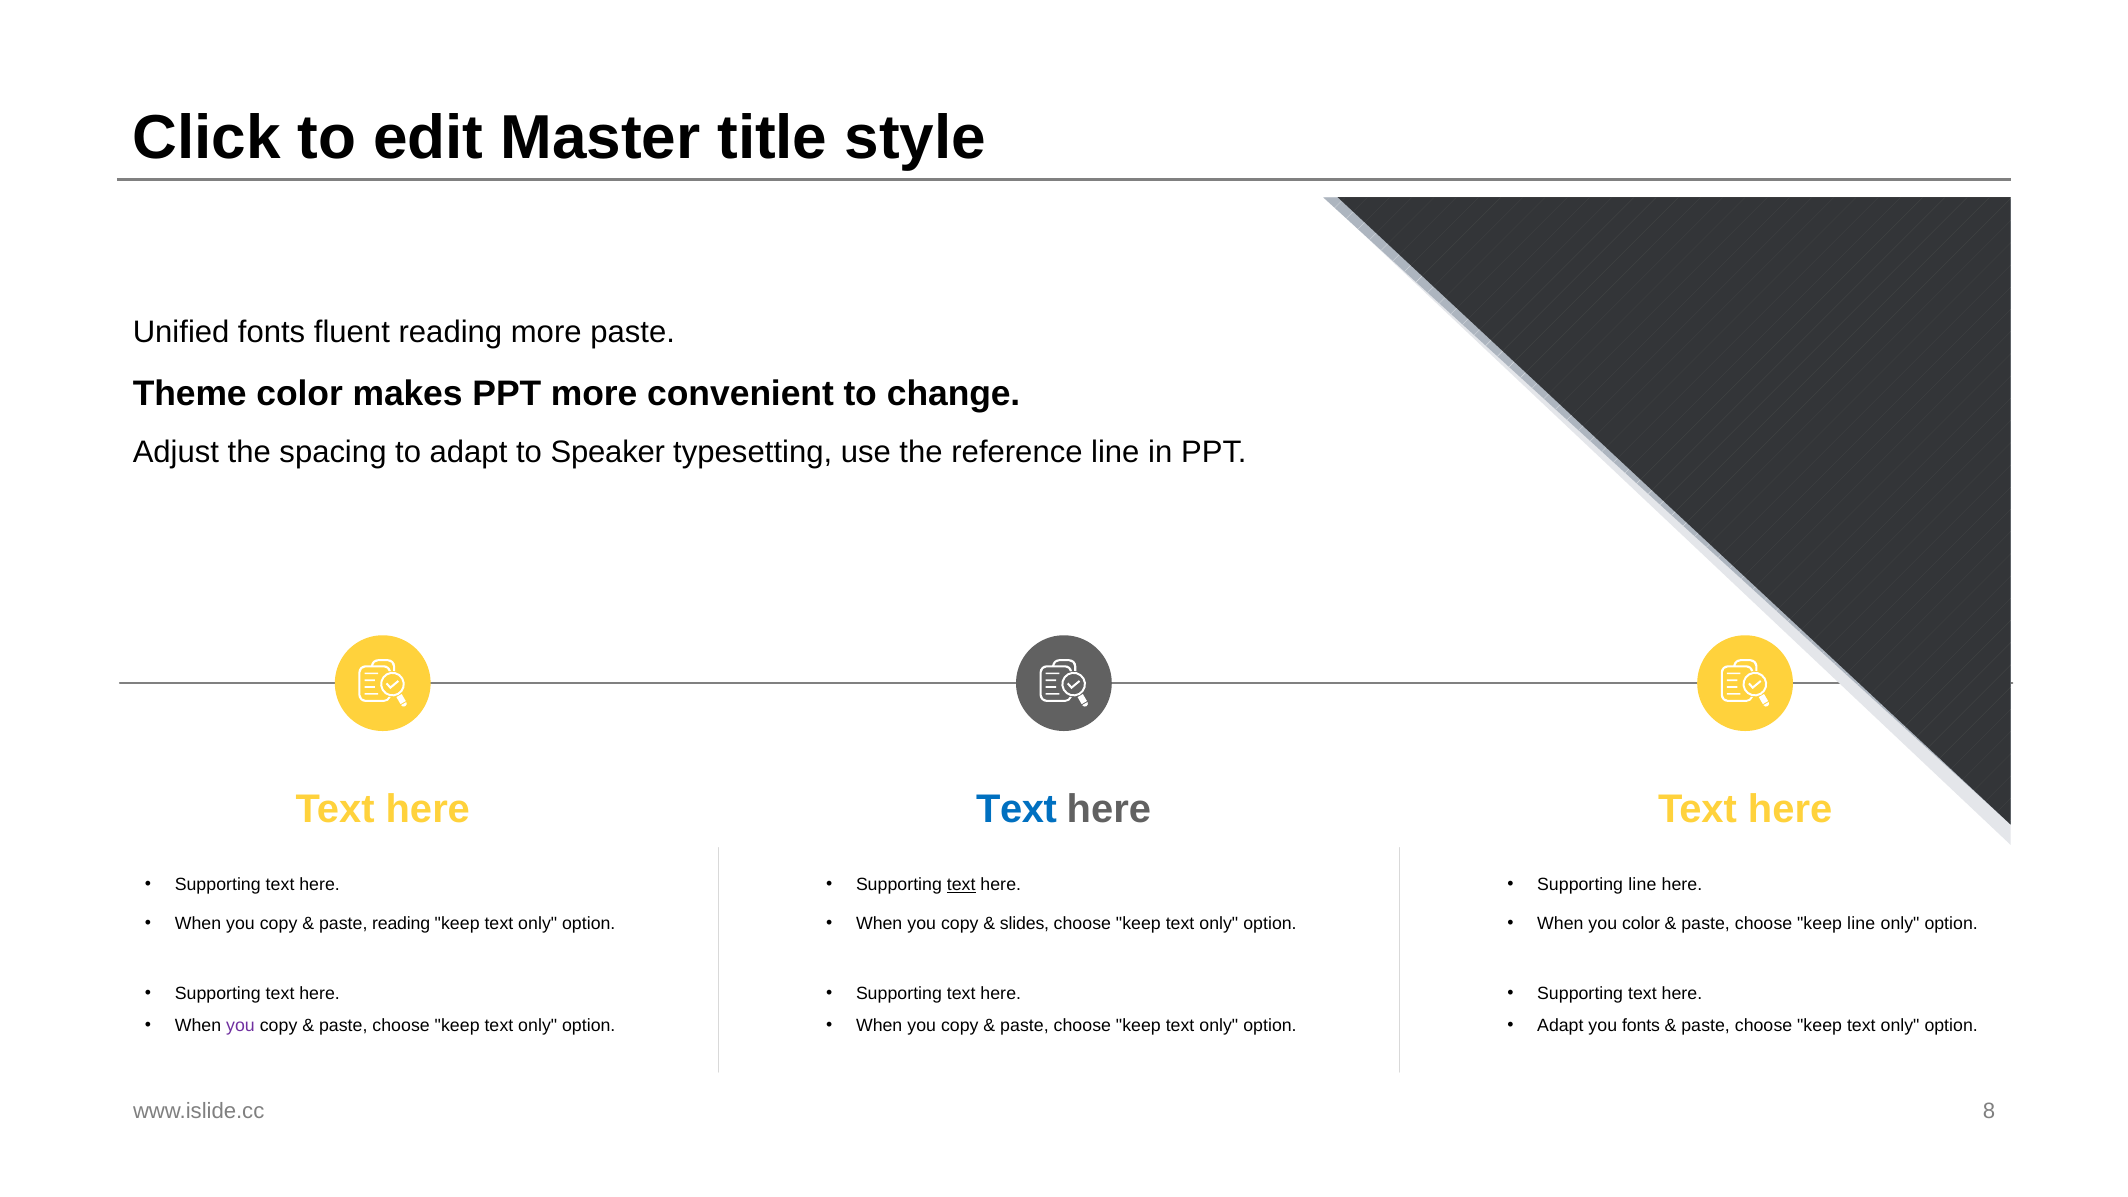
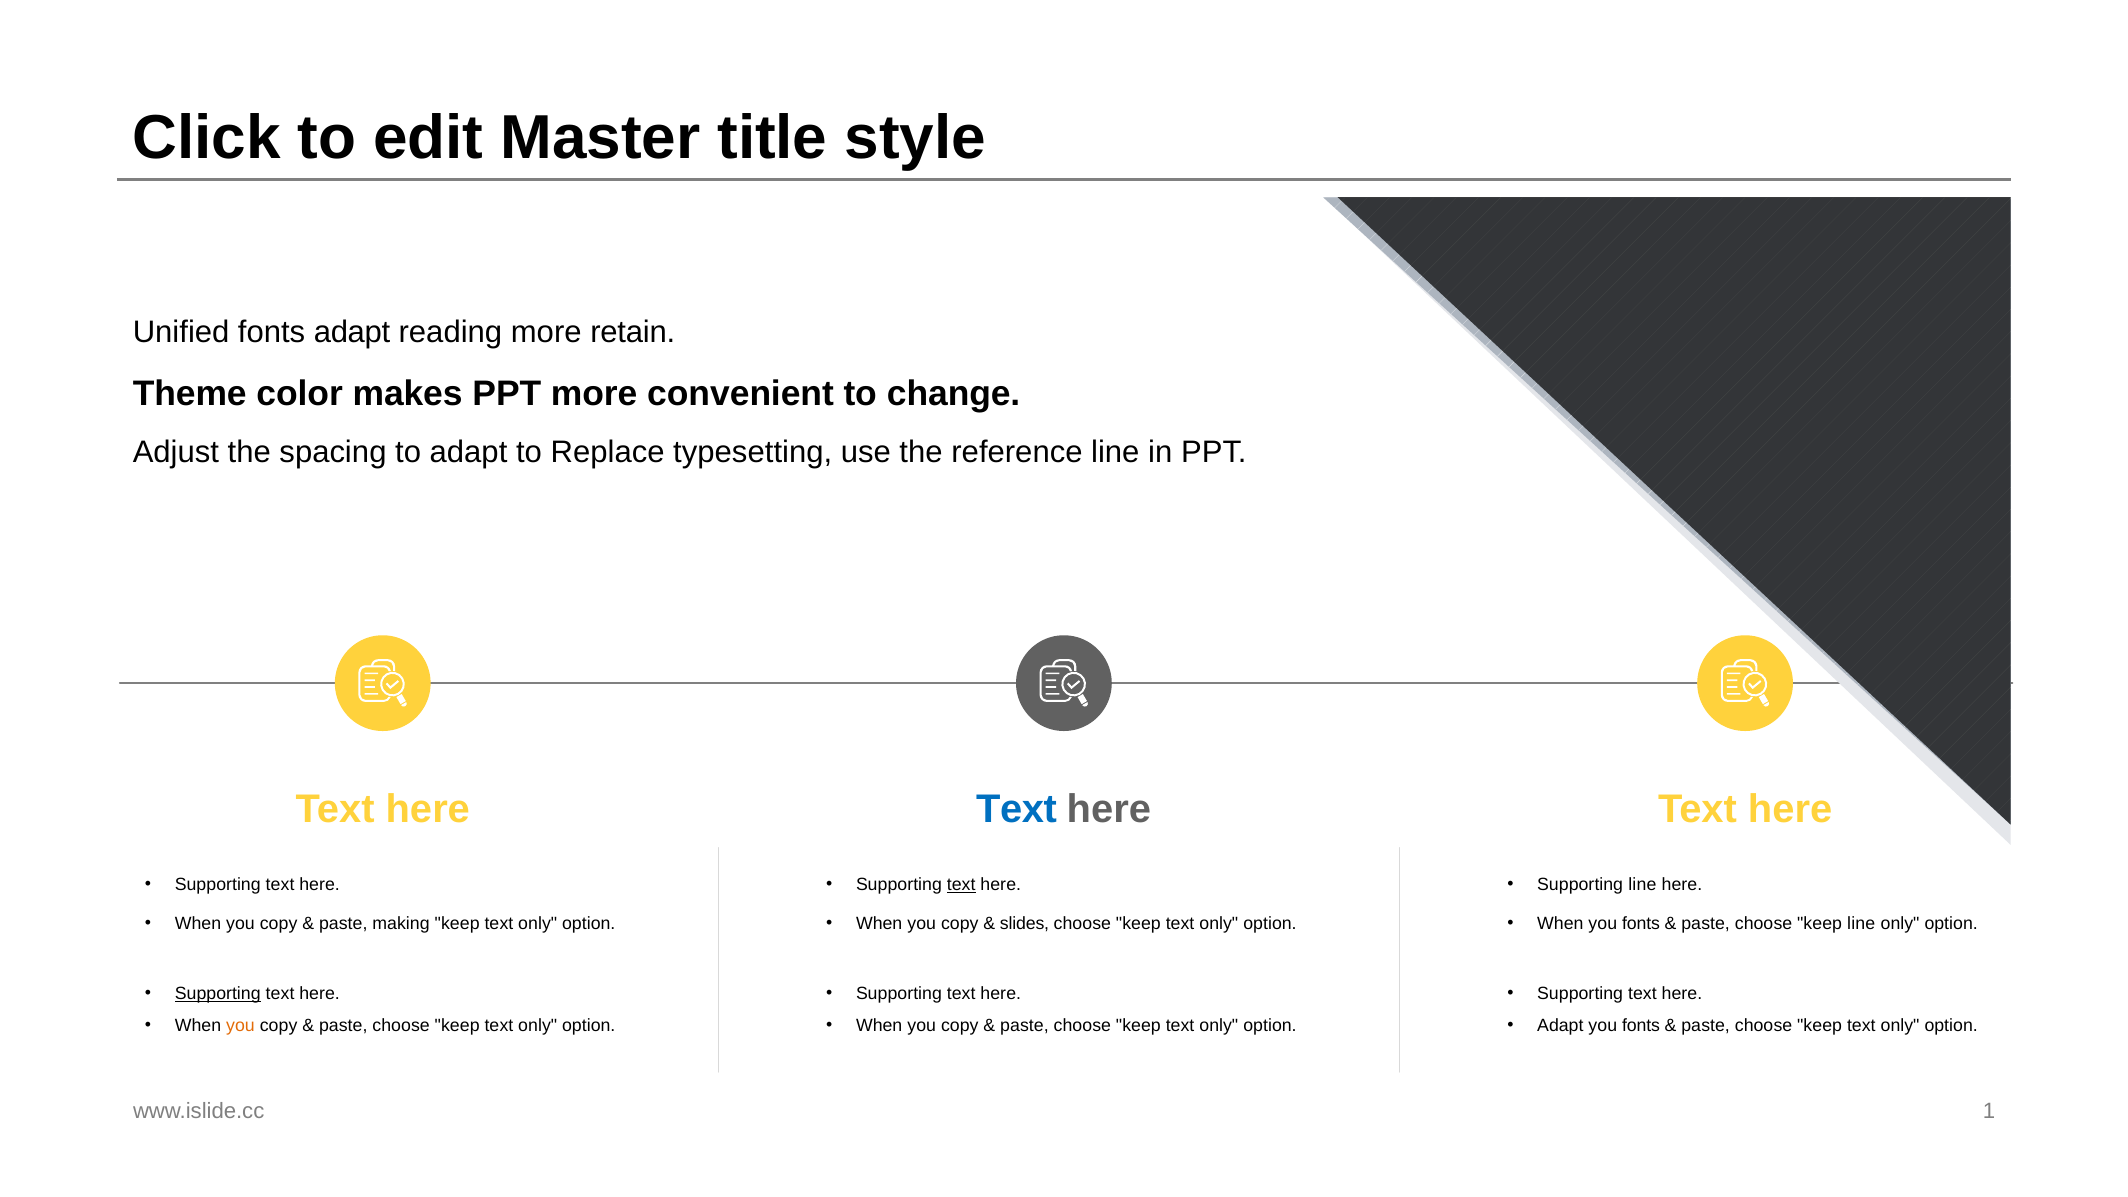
fonts fluent: fluent -> adapt (352, 333)
more paste: paste -> retain (633, 333)
Speaker: Speaker -> Replace (608, 452)
paste reading: reading -> making (401, 923)
When you color: color -> fonts (1641, 923)
Supporting underline: none -> present (218, 994)
you colour: purple -> orange (240, 1026)
8: 8 -> 1 (1989, 1111)
